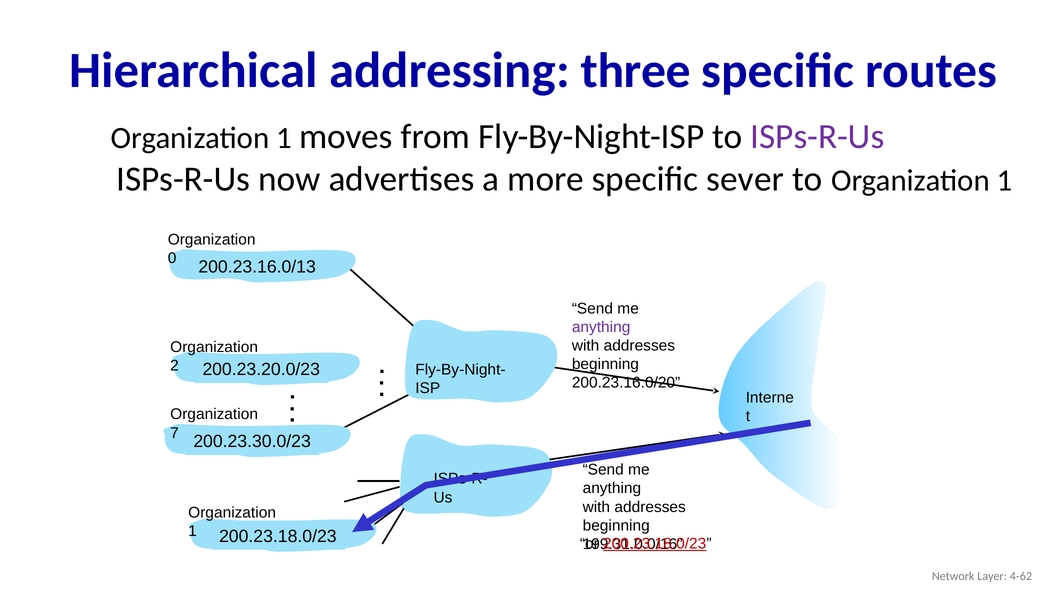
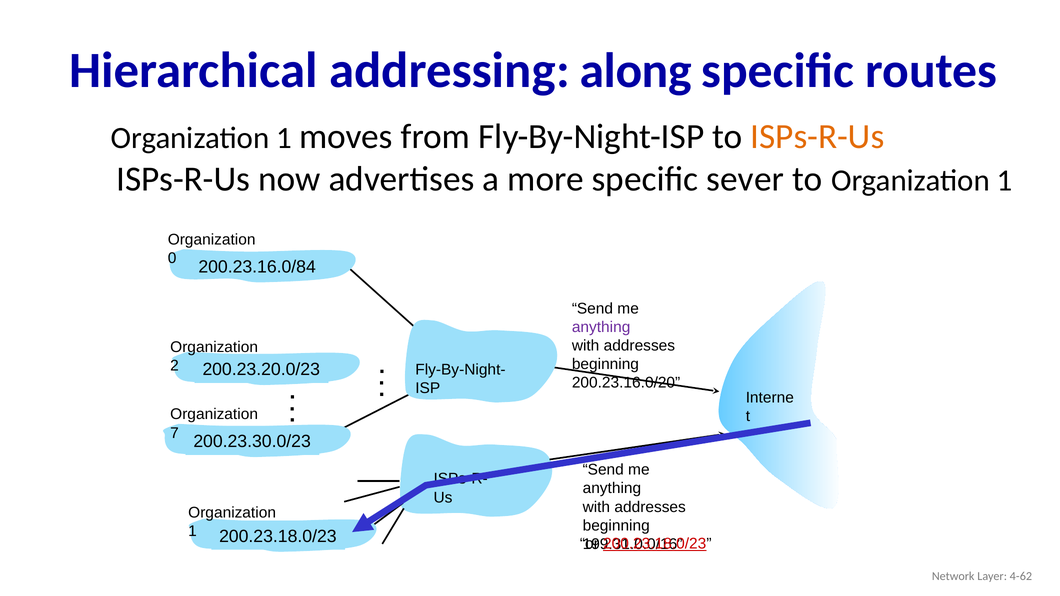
three: three -> along (636, 71)
ISPs-R-Us colour: purple -> orange (817, 137)
200.23.16.0/13: 200.23.16.0/13 -> 200.23.16.0/84 (257, 267)
